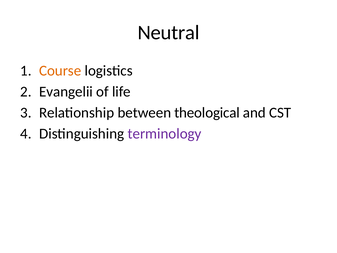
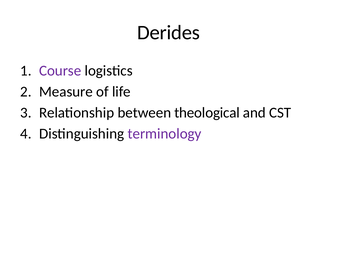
Neutral: Neutral -> Derides (169, 33)
Course colour: orange -> purple (60, 71)
Evangelii: Evangelii -> Measure (66, 92)
